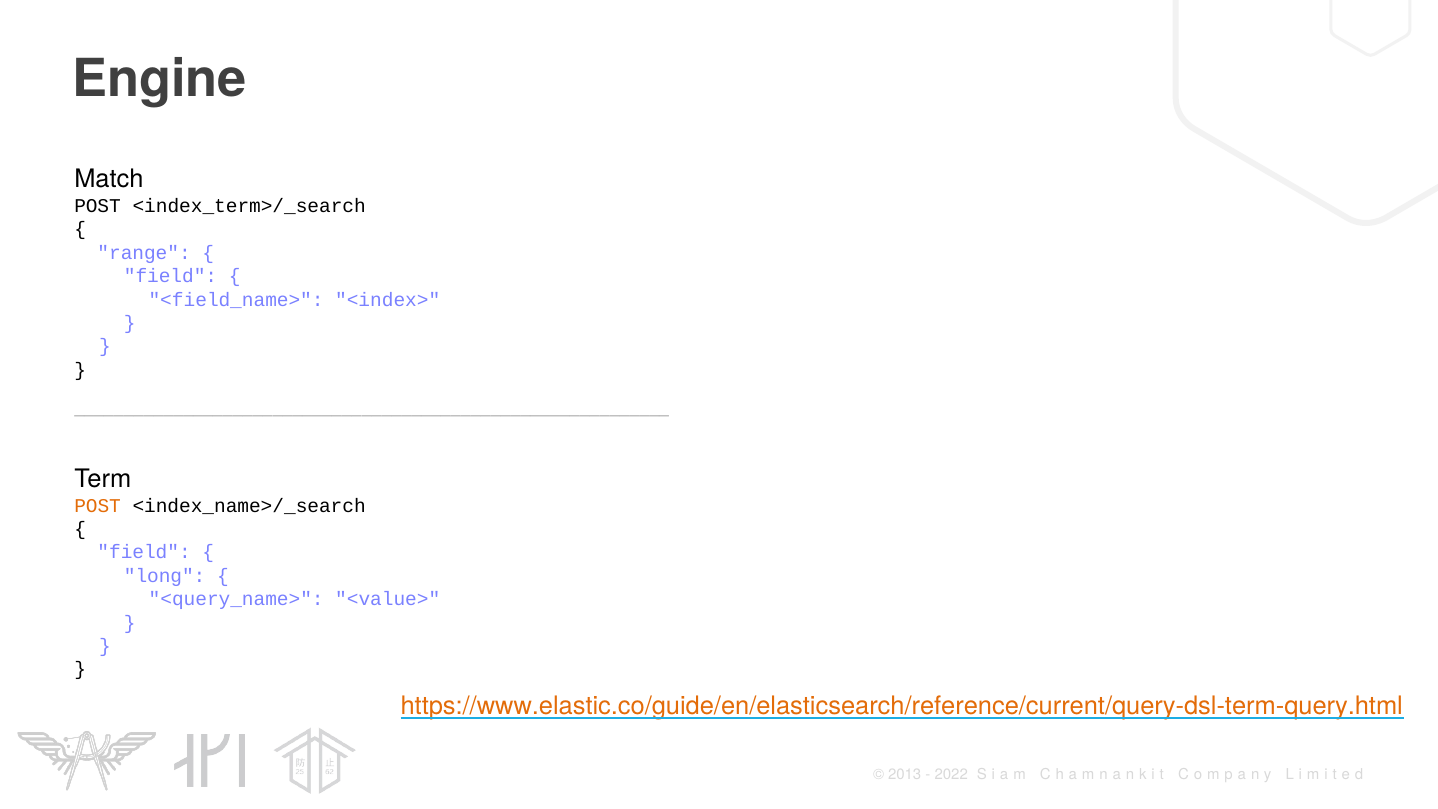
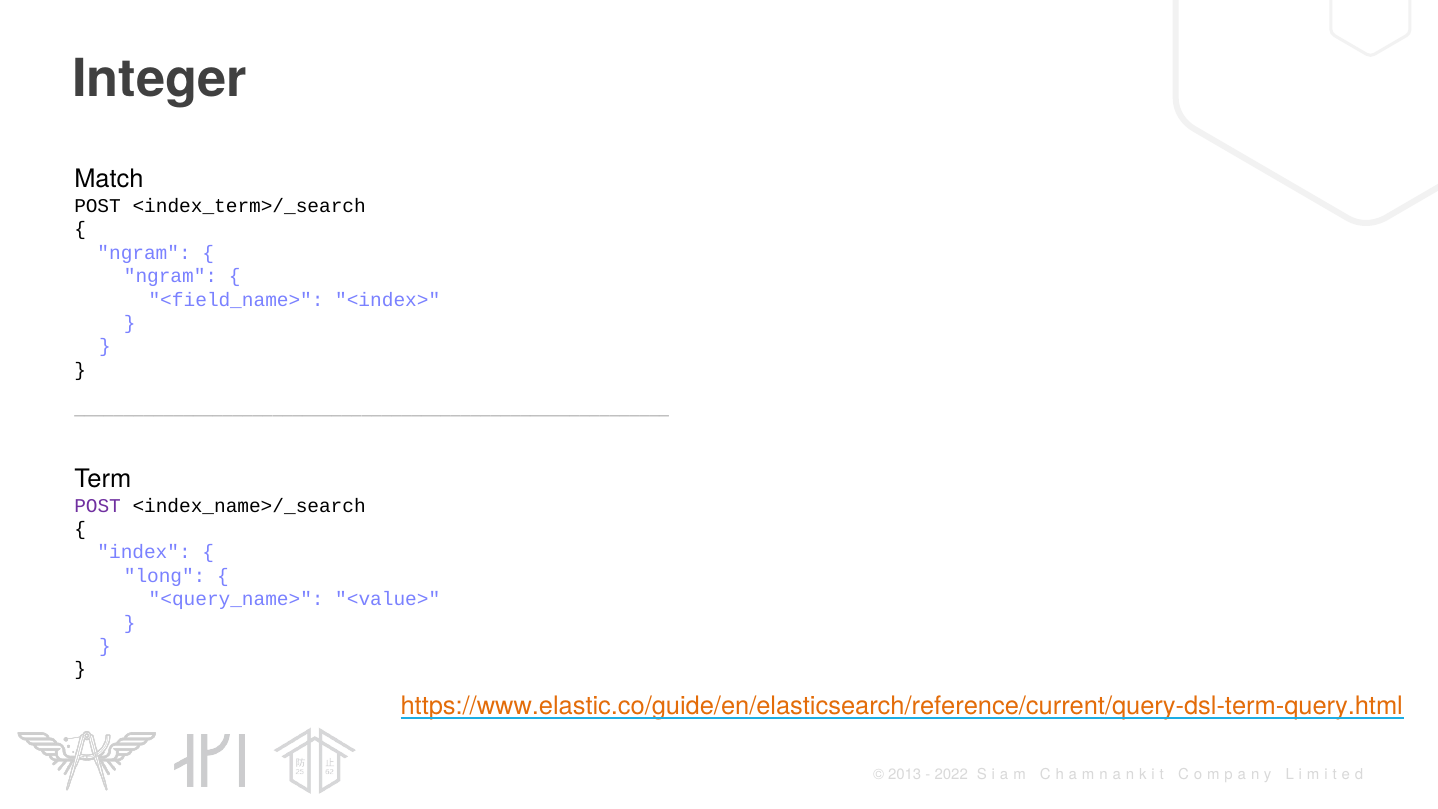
Engine: Engine -> Integer (159, 79)
range: range -> ngram (144, 253)
field: field -> ngram (170, 276)
POST colour: orange -> purple (98, 506)
field: field -> index (144, 552)
